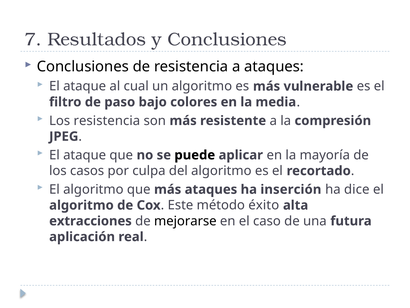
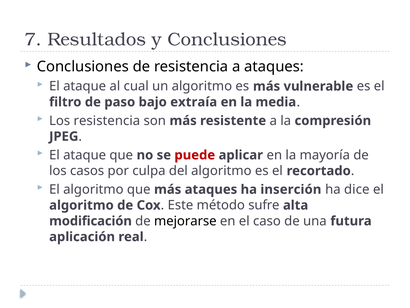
colores: colores -> extraía (194, 102)
puede colour: black -> red (195, 155)
éxito: éxito -> sufre (264, 205)
extracciones: extracciones -> modificación (90, 221)
